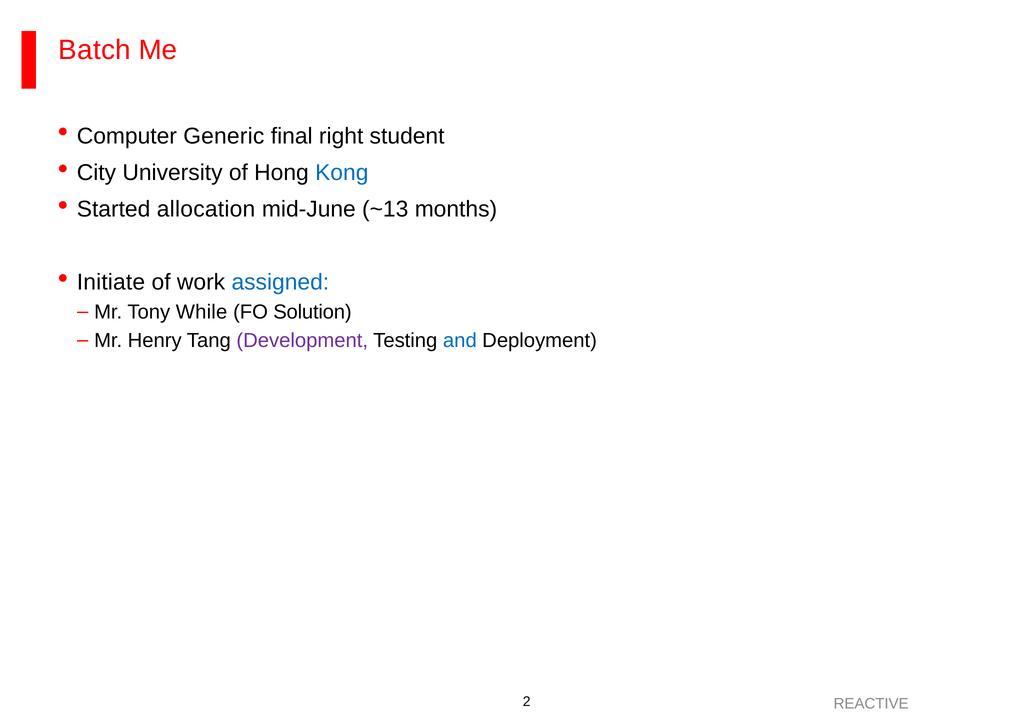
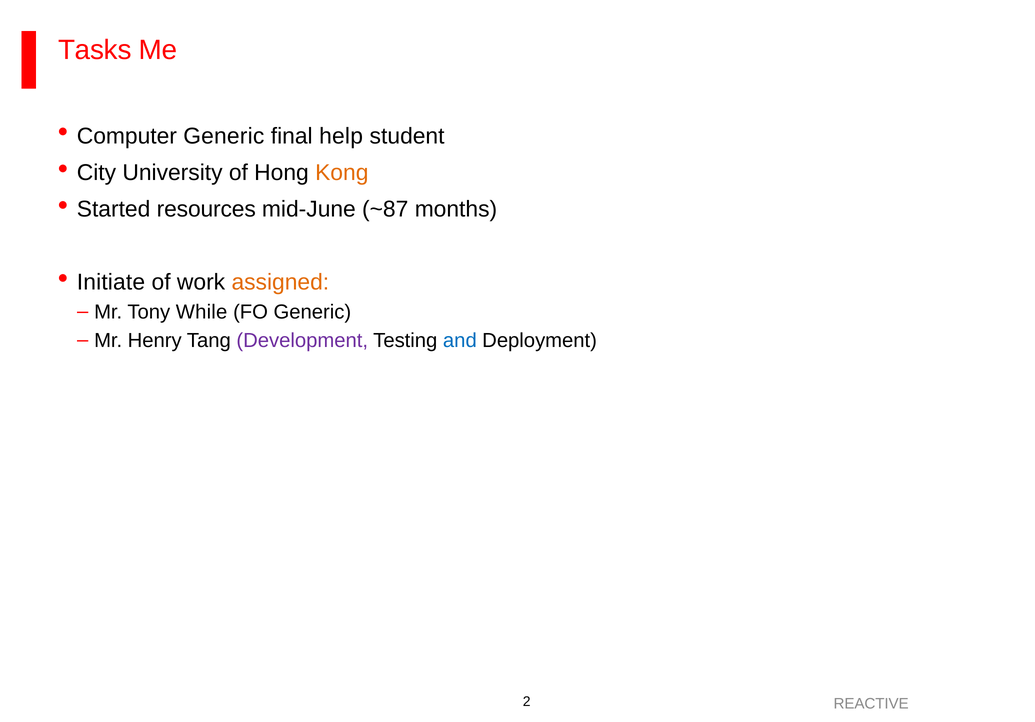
Batch: Batch -> Tasks (95, 50)
right: right -> help (341, 136)
Kong colour: blue -> orange (342, 173)
allocation: allocation -> resources (206, 209)
~13: ~13 -> ~87 (385, 209)
assigned colour: blue -> orange (280, 282)
FO Solution: Solution -> Generic (312, 312)
